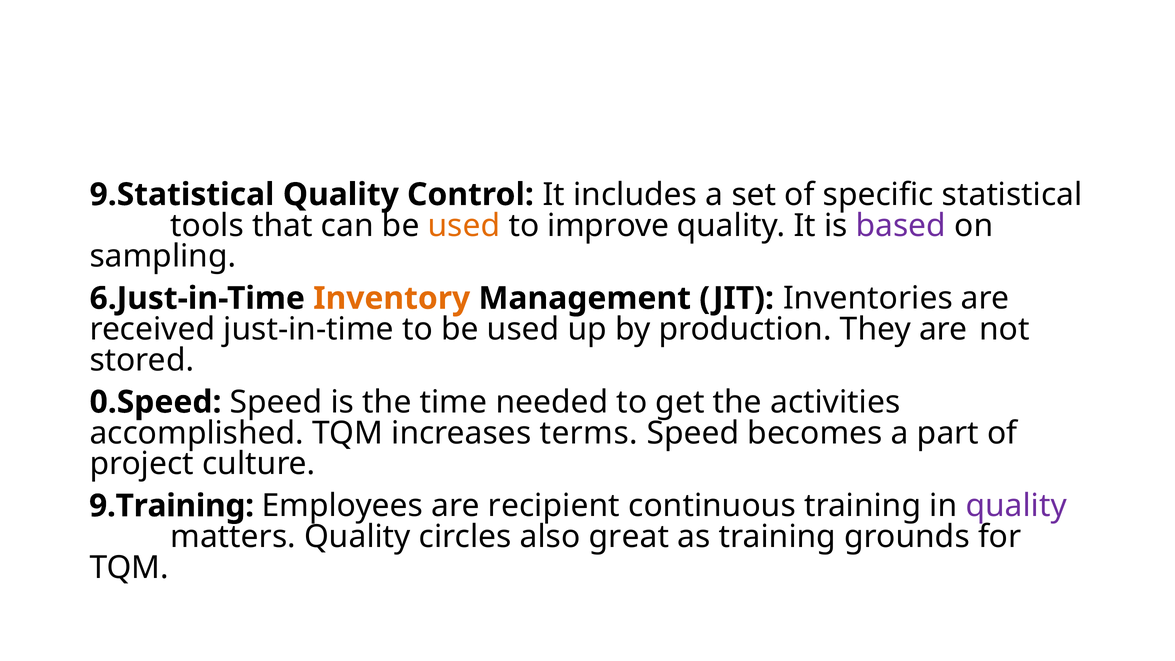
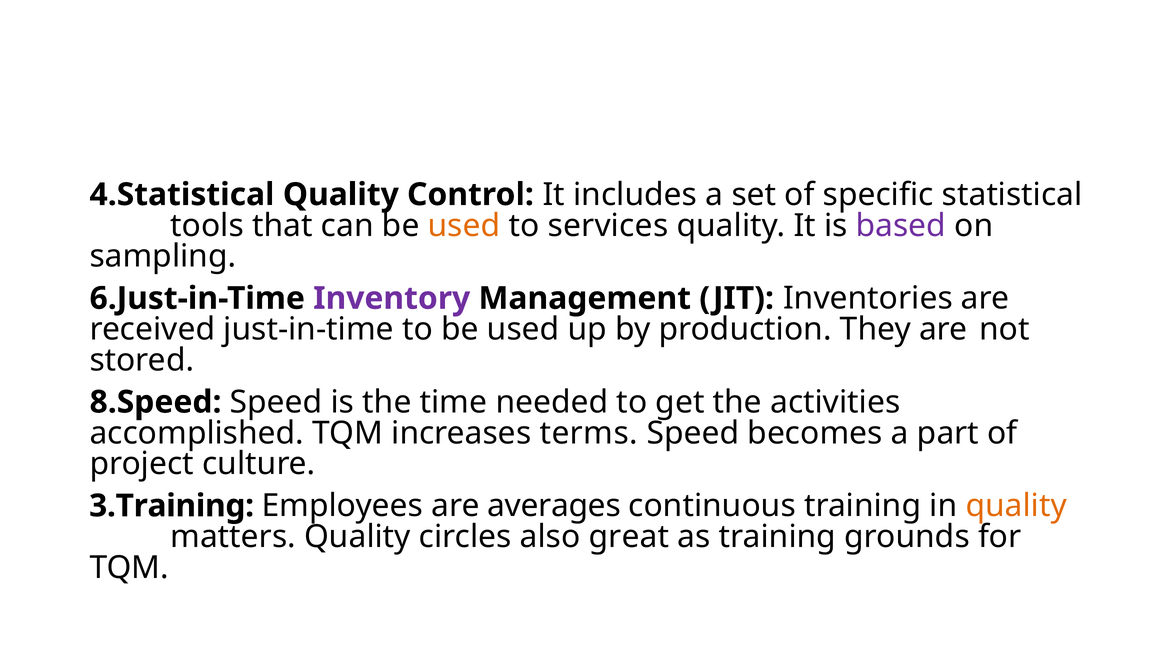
9.Statistical: 9.Statistical -> 4.Statistical (182, 195)
improve: improve -> services (608, 225)
Inventory colour: orange -> purple (392, 298)
0.Speed: 0.Speed -> 8.Speed (156, 402)
9.Training: 9.Training -> 3.Training (172, 506)
recipient: recipient -> averages (554, 506)
quality colour: purple -> orange (1016, 506)
